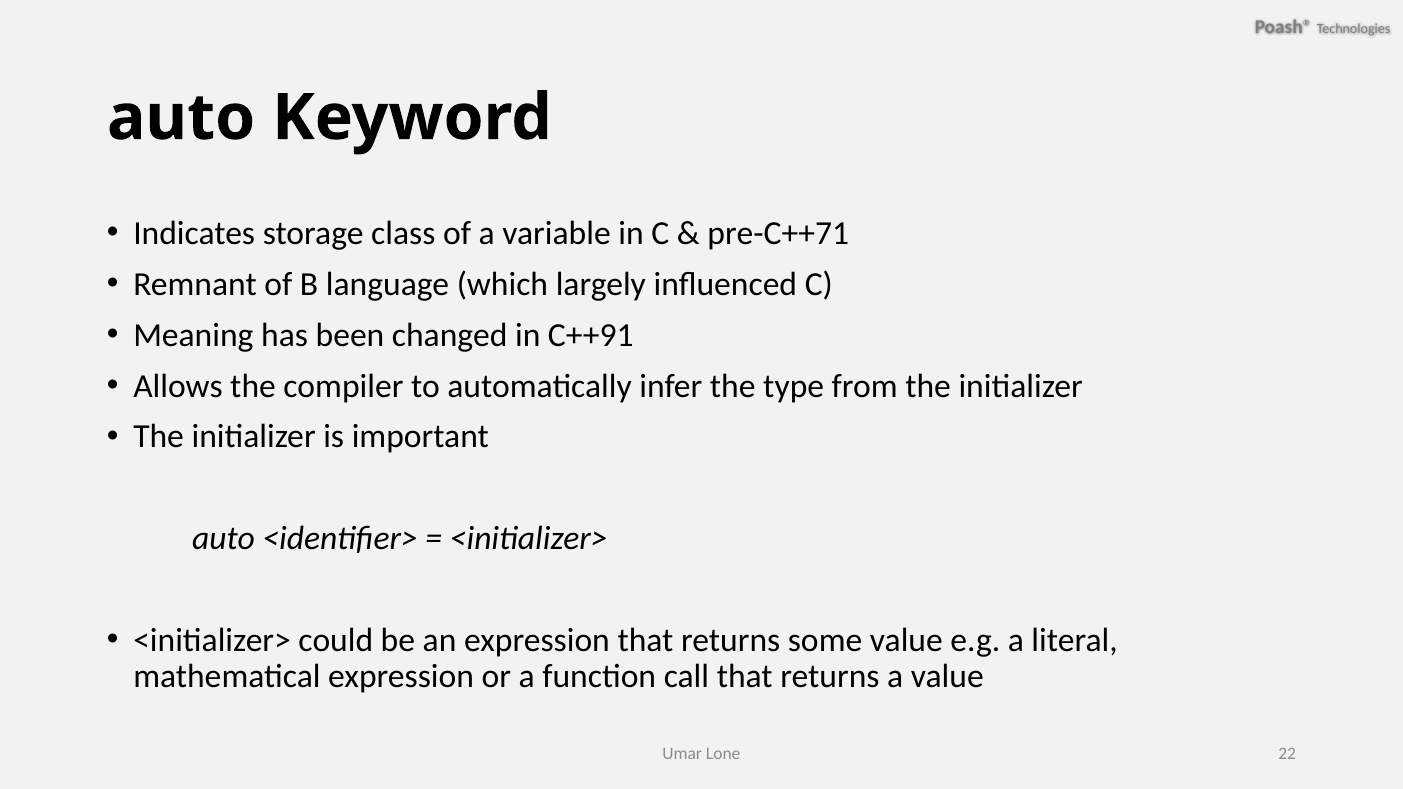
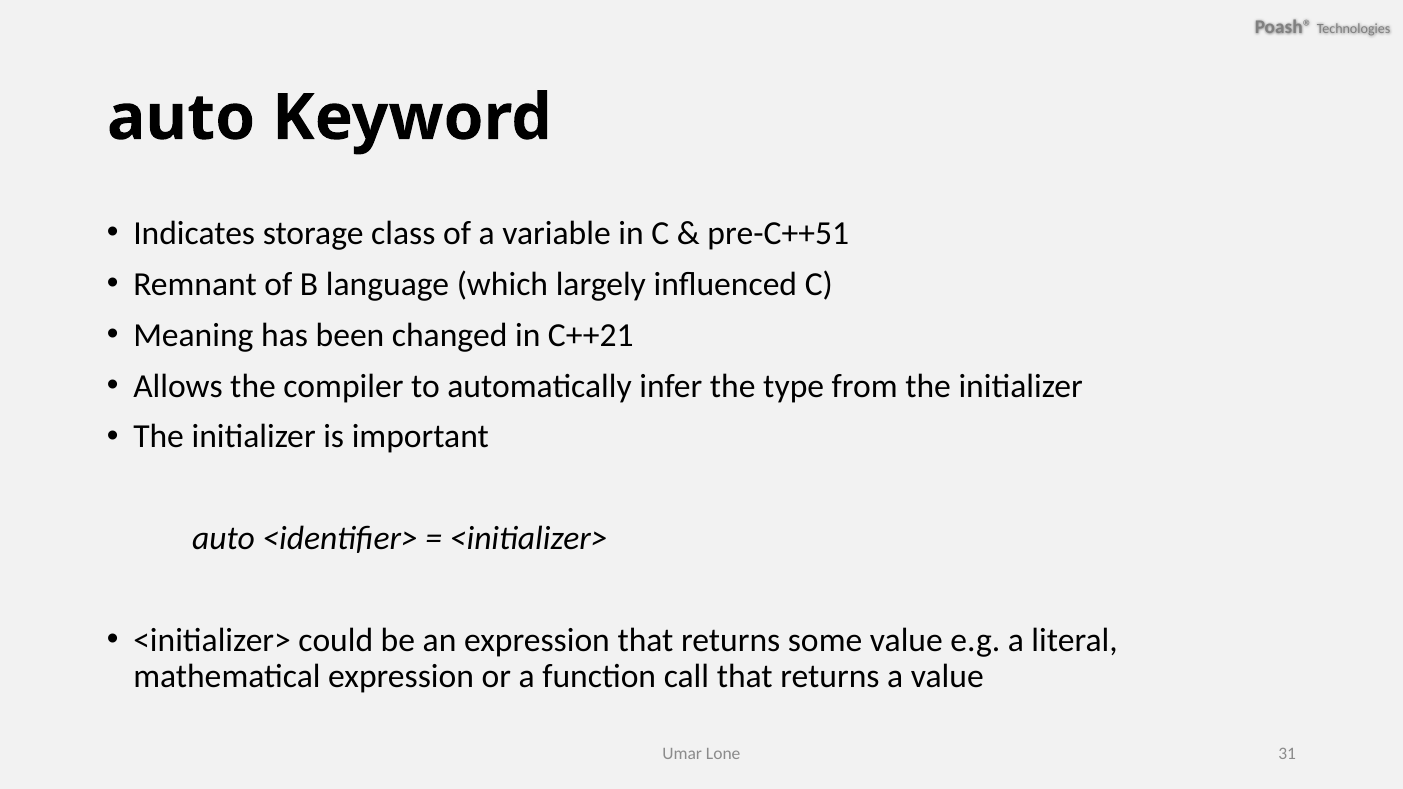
pre-C++71: pre-C++71 -> pre-C++51 (778, 233)
C++91: C++91 -> C++21 (591, 335)
22: 22 -> 31 (1287, 753)
